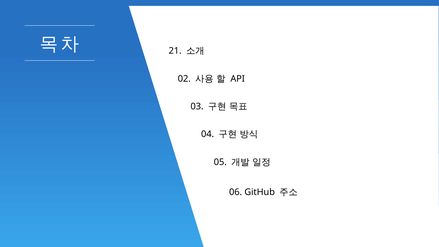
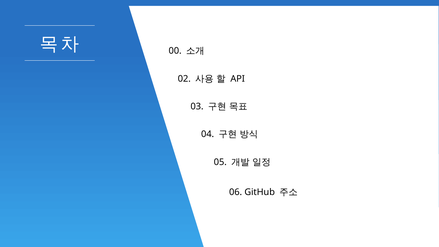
21: 21 -> 00 (175, 51)
